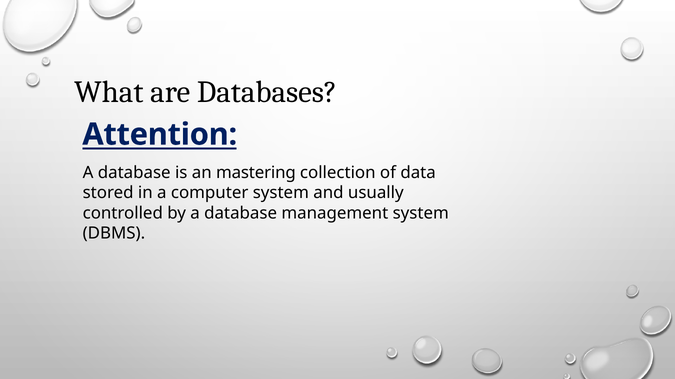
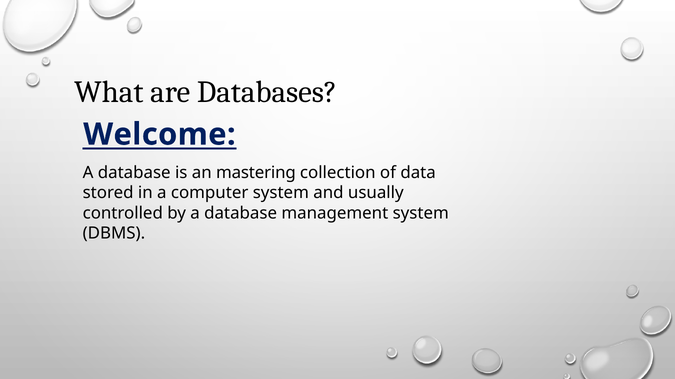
Attention: Attention -> Welcome (159, 135)
